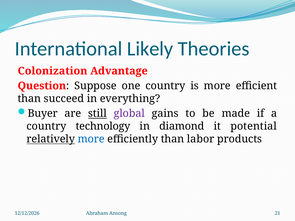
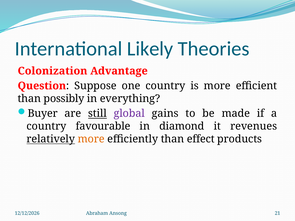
succeed: succeed -> possibly (64, 99)
technology: technology -> favourable (103, 126)
potential: potential -> revenues (254, 126)
more colour: blue -> orange (91, 139)
labor: labor -> effect (201, 139)
